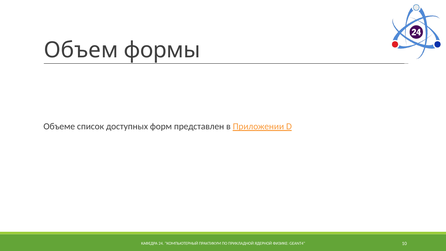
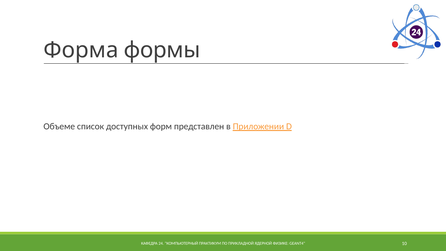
Объем: Объем -> Форма (81, 50)
